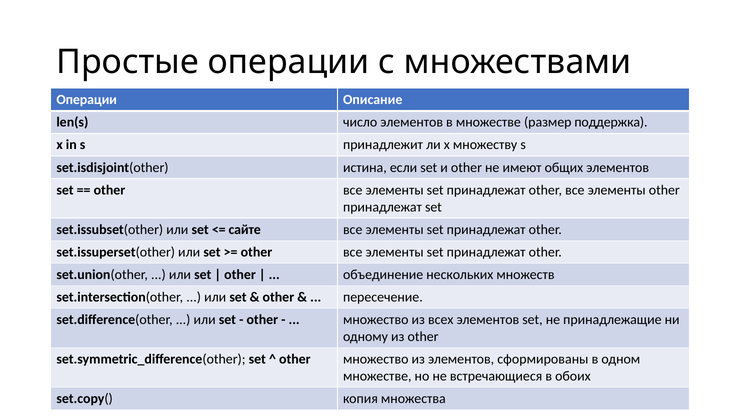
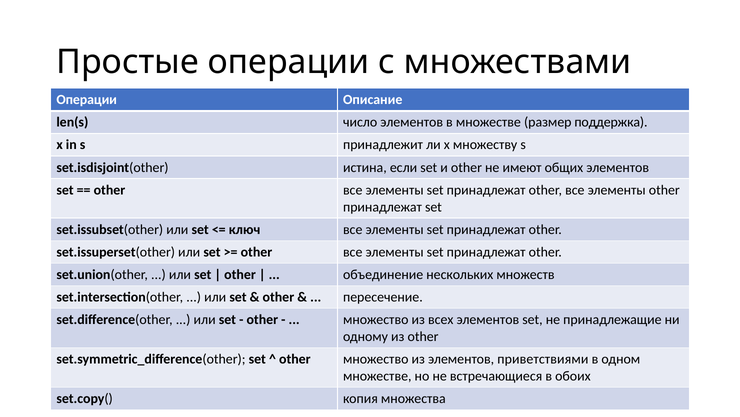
сайте: сайте -> ключ (245, 229)
сформированы: сформированы -> приветствиями (543, 359)
